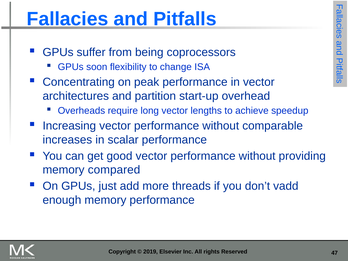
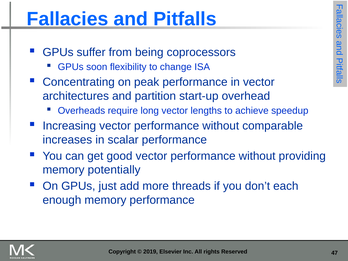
compared: compared -> potentially (114, 170)
vadd: vadd -> each (286, 186)
